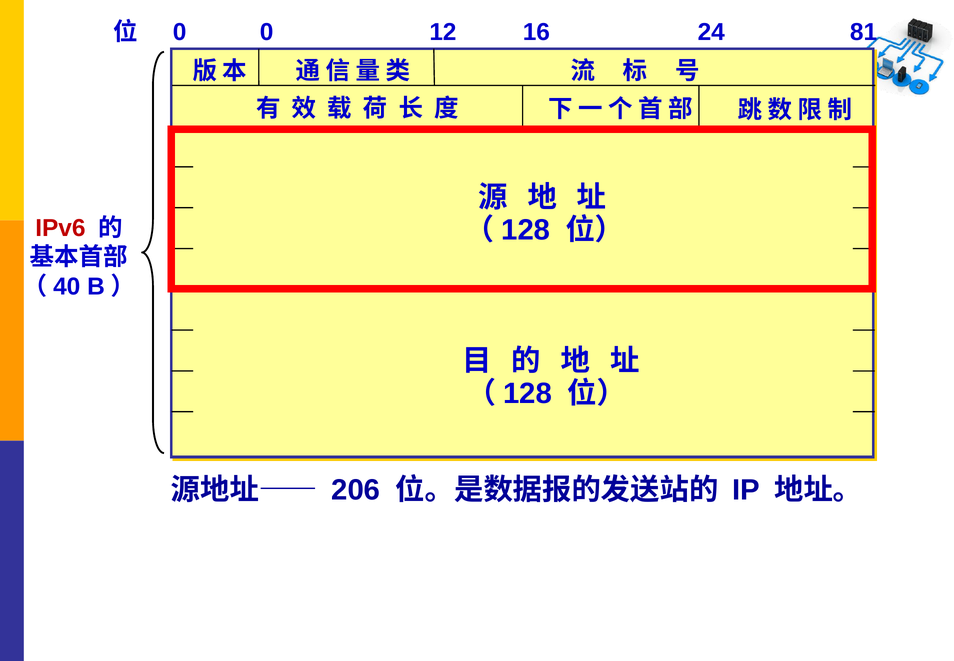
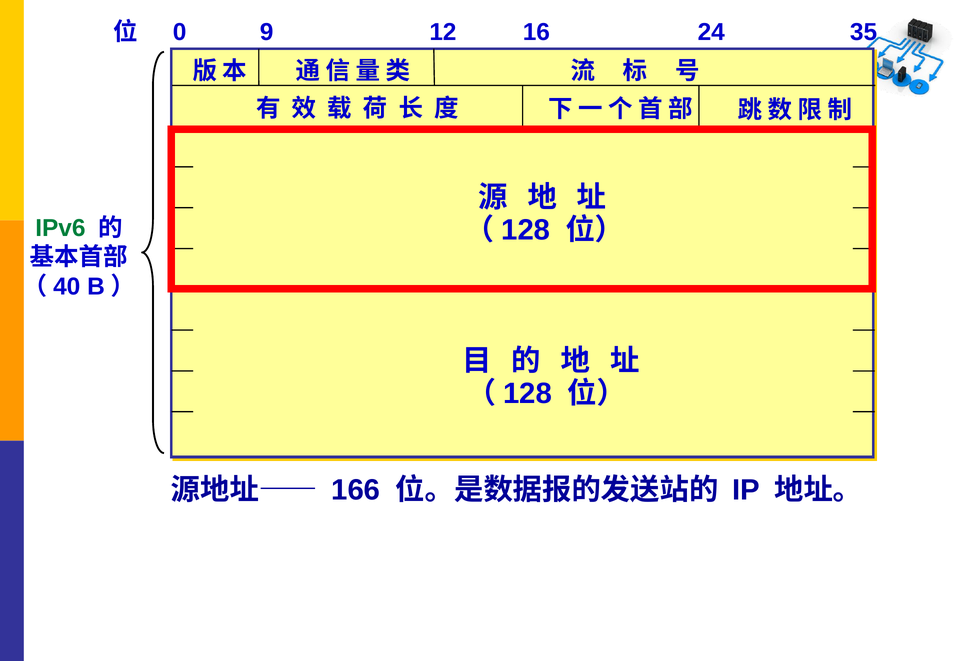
0 0: 0 -> 9 (267, 32)
81: 81 -> 35 (864, 32)
IPv6 colour: red -> green (60, 228)
206: 206 -> 166 (356, 489)
